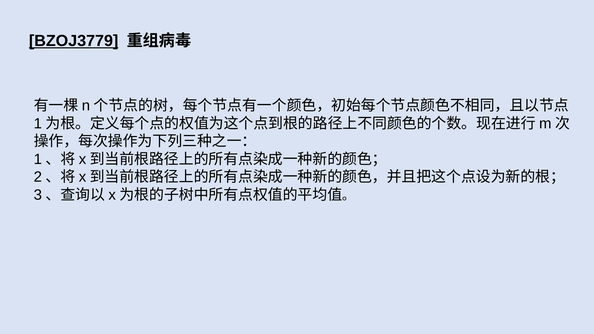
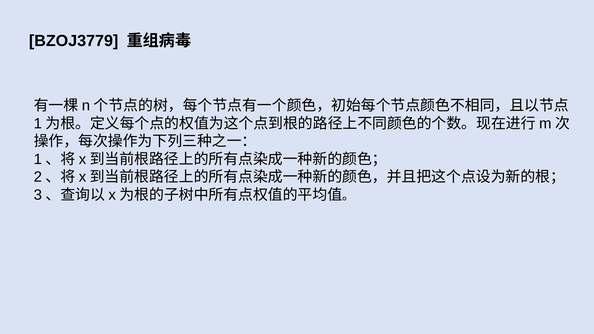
BZOJ3779 underline: present -> none (74, 41)
